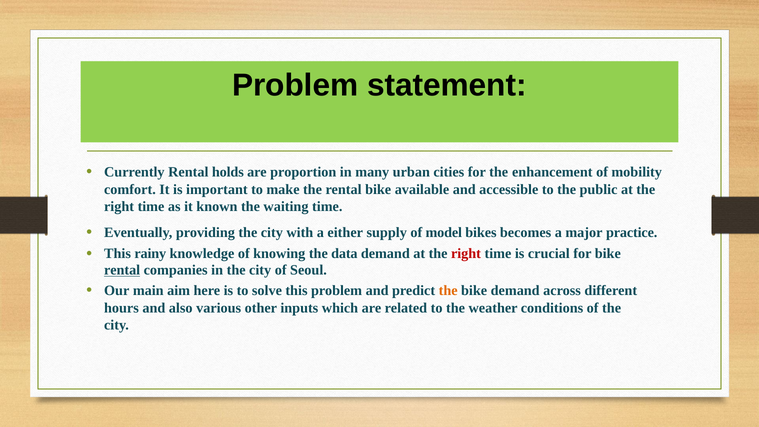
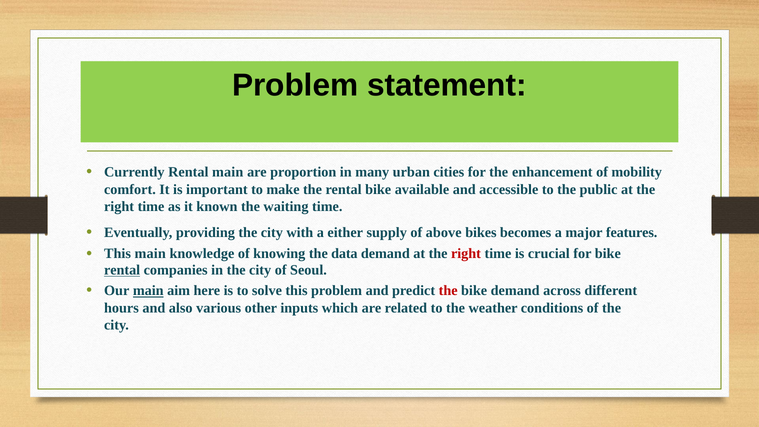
Rental holds: holds -> main (228, 172)
model: model -> above (444, 232)
practice: practice -> features (632, 232)
This rainy: rainy -> main (150, 253)
main underline: none -> present (148, 291)
the colour: orange -> red (448, 291)
